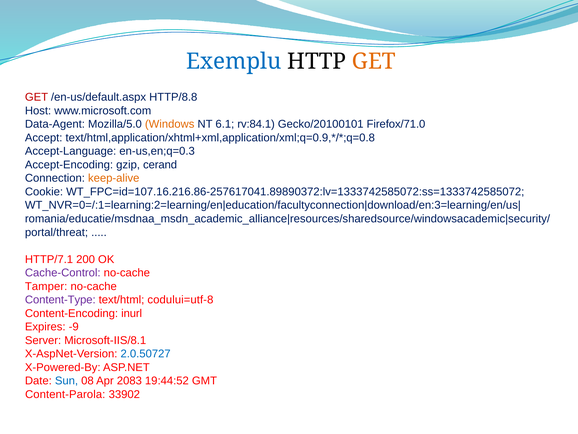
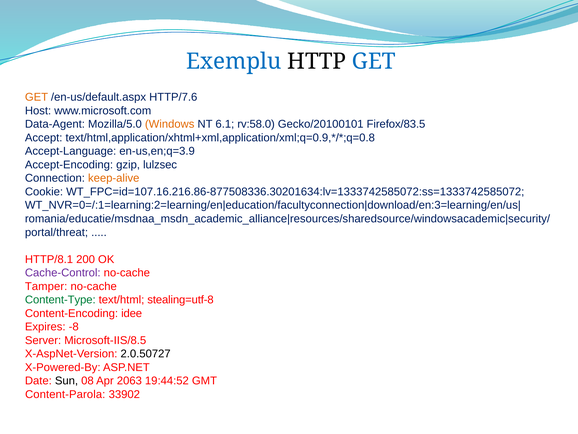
GET colour: orange -> blue (374, 61)
GET colour: red -> orange (36, 97)
HTTP/8.8: HTTP/8.8 -> HTTP/7.6 (173, 97)
rv:84.1: rv:84.1 -> rv:58.0 (256, 124)
Firefox/71.0: Firefox/71.0 -> Firefox/83.5 (396, 124)
en-us,en;q=0.3: en-us,en;q=0.3 -> en-us,en;q=3.9 (157, 151)
cerand: cerand -> lulzsec (160, 165)
WT_FPC=id=107.16.216.86-257617041.89890372:lv=1333742585072:ss=1333742585072: WT_FPC=id=107.16.216.86-257617041.89890372:lv=1333742585072:ss=1333742585072 -> WT_FPC=id=107.16.216.86-877508336.30201634:lv=1333742585072:ss=1333742585072 (295, 192)
HTTP/7.1: HTTP/7.1 -> HTTP/8.1 (49, 259)
Content-Type colour: purple -> green (60, 299)
codului=utf-8: codului=utf-8 -> stealing=utf-8 (181, 299)
inurl: inurl -> idee (132, 313)
-9: -9 -> -8 (74, 326)
Microsoft-IIS/8.1: Microsoft-IIS/8.1 -> Microsoft-IIS/8.5 (105, 340)
2.0.50727 colour: blue -> black (146, 353)
Sun colour: blue -> black (67, 380)
2083: 2083 -> 2063 (129, 380)
